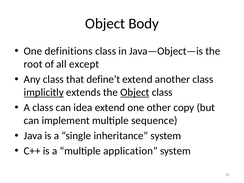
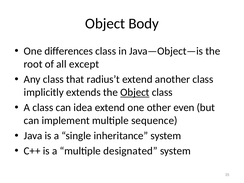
definitions: definitions -> differences (69, 51)
define’t: define’t -> radius’t (103, 79)
implicitly underline: present -> none (44, 92)
copy: copy -> even (184, 108)
application: application -> designated (130, 151)
